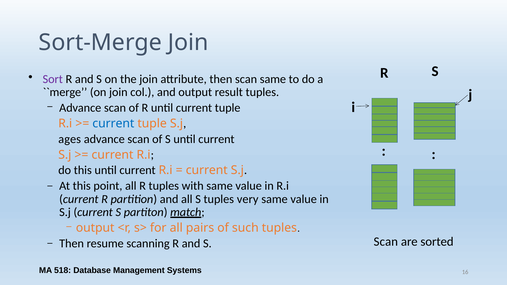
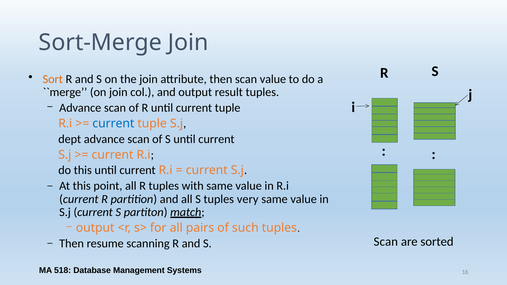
Sort colour: purple -> orange (53, 79)
scan same: same -> value (273, 79)
ages: ages -> dept (70, 139)
